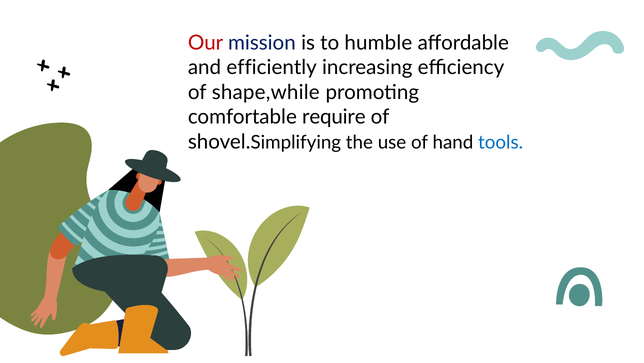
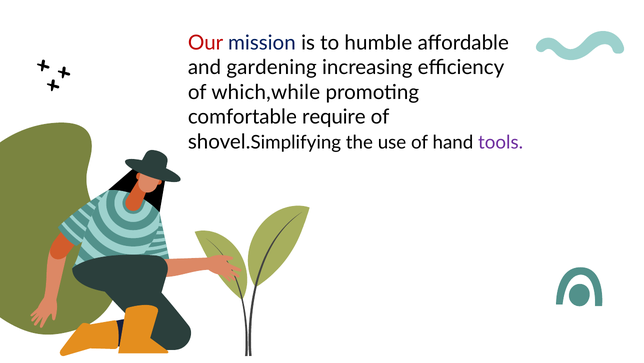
efficiently: efficiently -> gardening (272, 68)
shape,while: shape,while -> which,while (266, 92)
tools colour: blue -> purple (501, 142)
